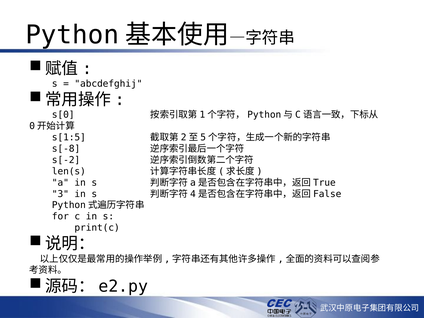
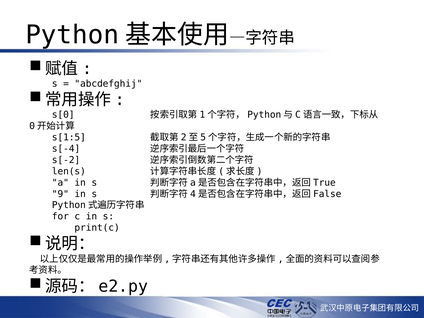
s[-8: s[-8 -> s[-4 (66, 149)
3: 3 -> 9 (60, 194)
